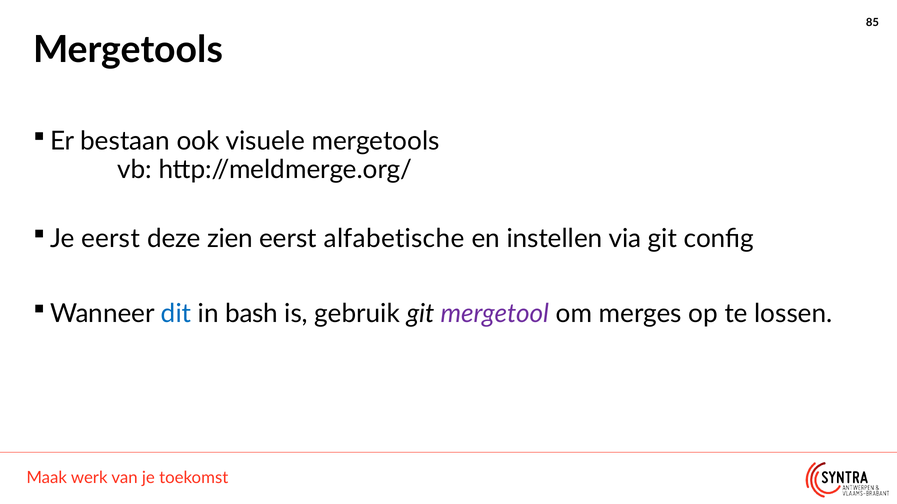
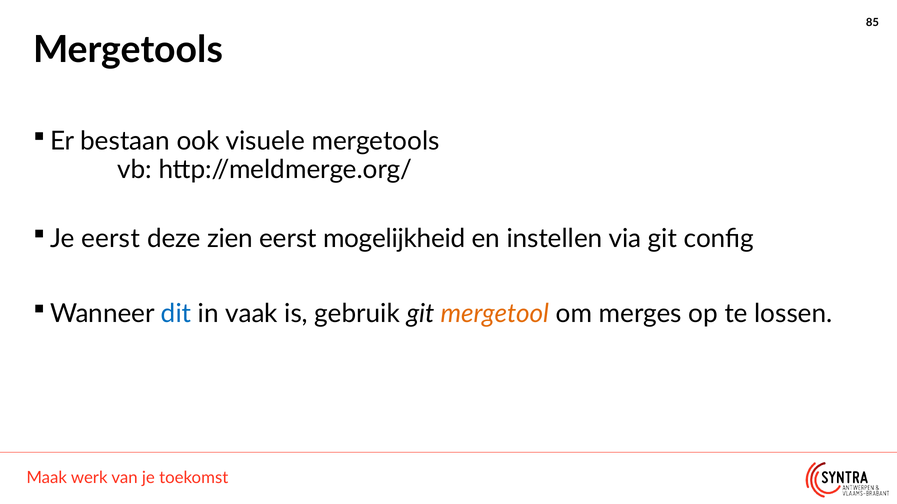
alfabetische: alfabetische -> mogelijkheid (394, 239)
bash: bash -> vaak (252, 314)
mergetool colour: purple -> orange (495, 314)
